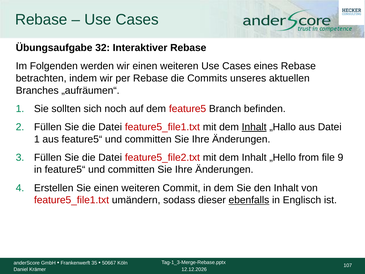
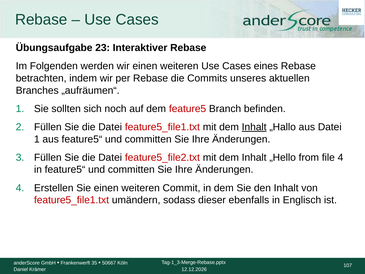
32: 32 -> 23 (103, 48)
file 9: 9 -> 4 (340, 157)
ebenfalls underline: present -> none (249, 200)
